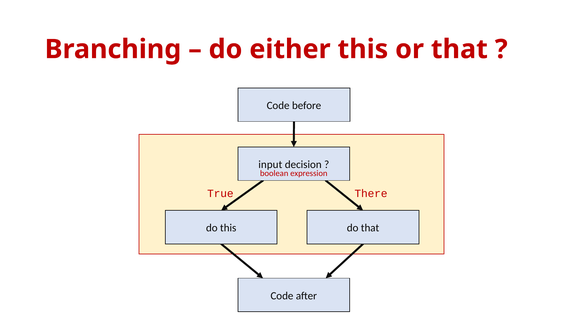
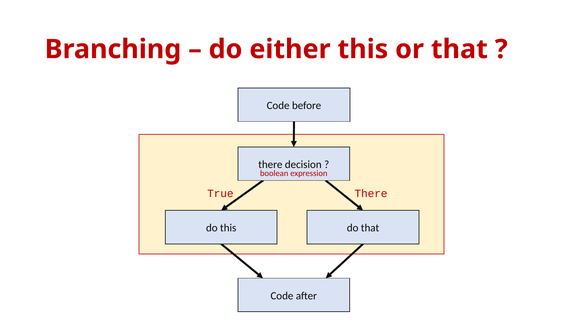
input: input -> there (270, 164)
